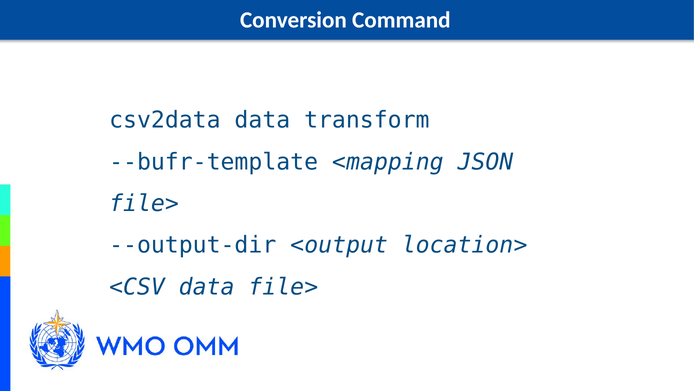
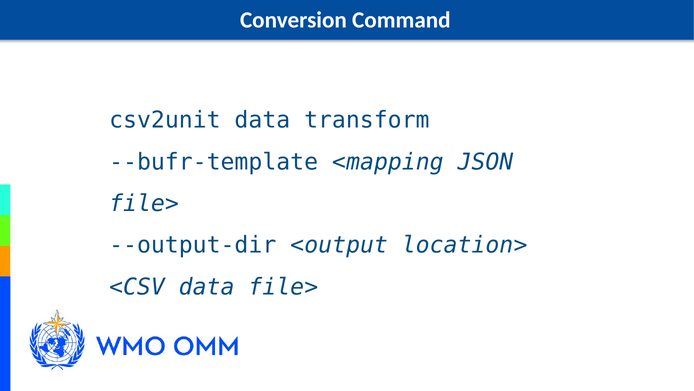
csv2data: csv2data -> csv2unit (165, 120)
